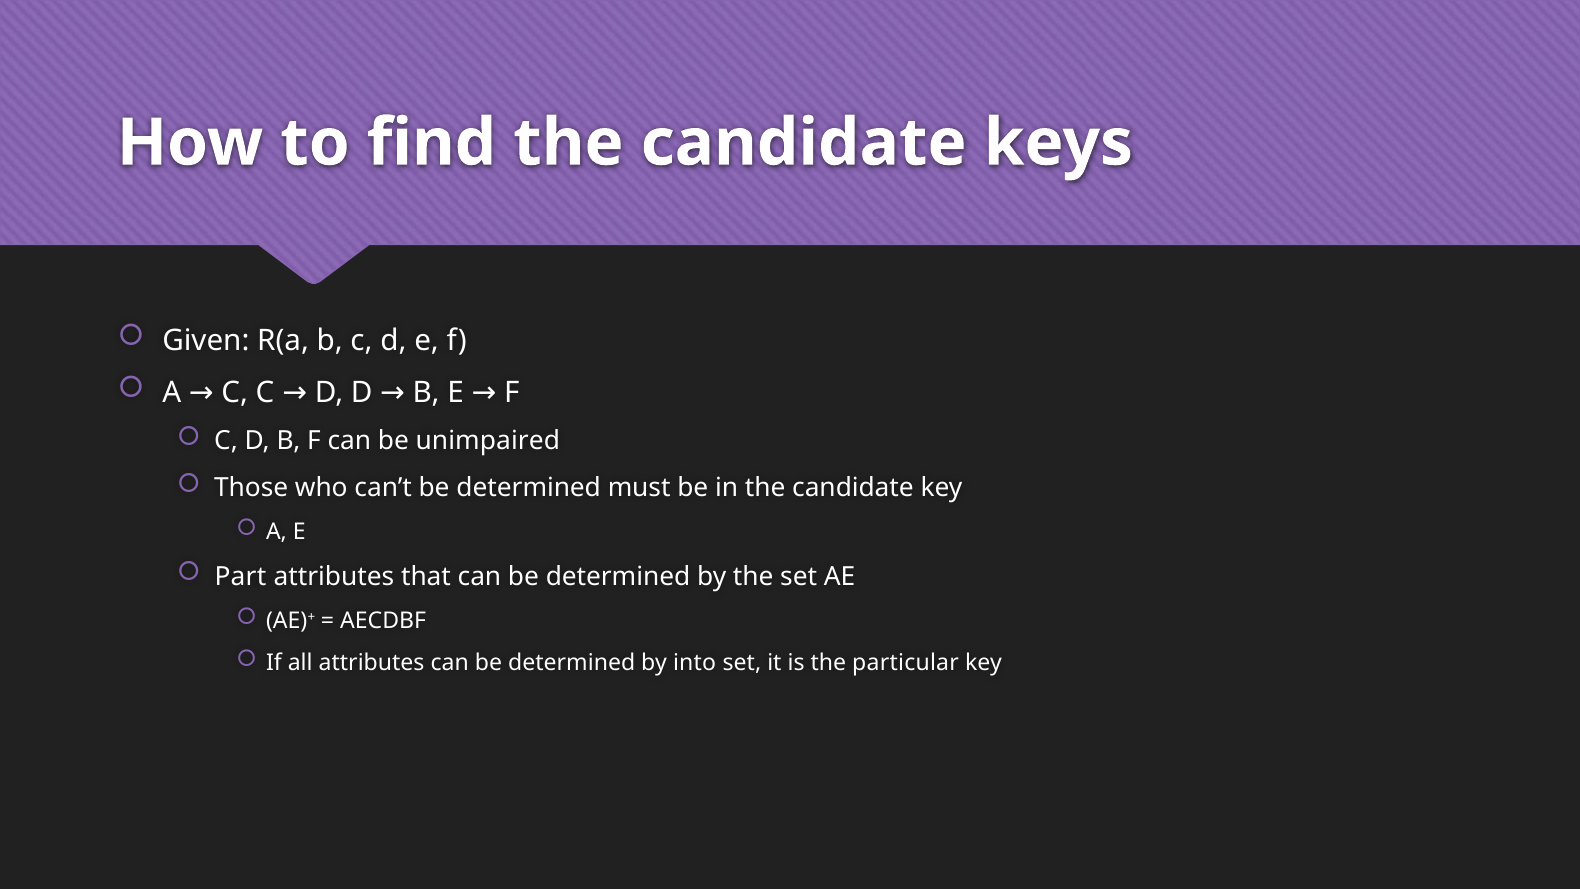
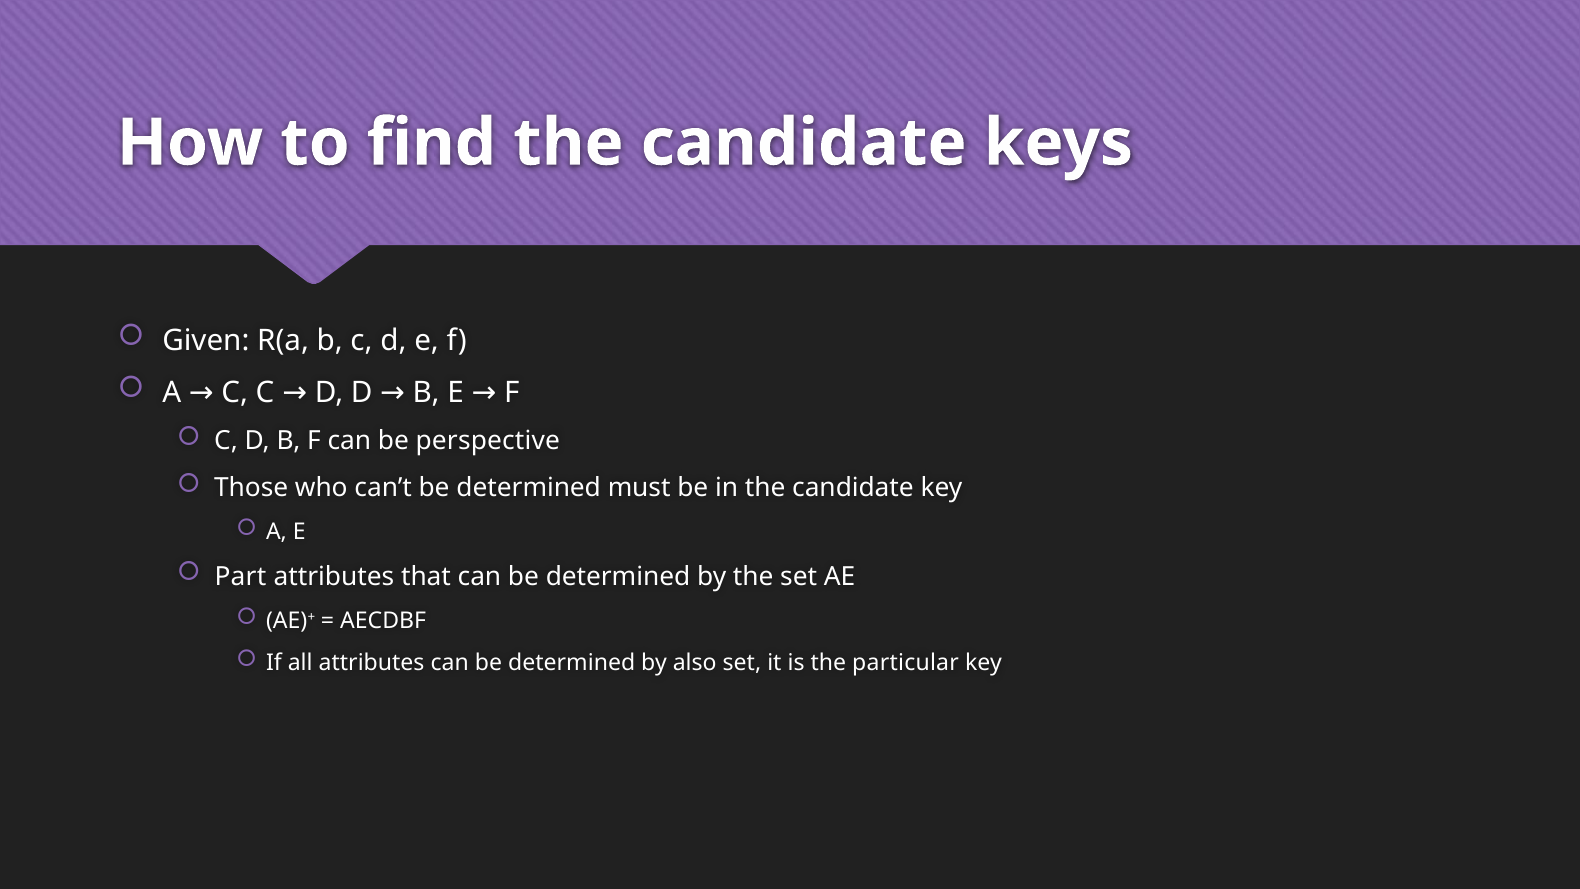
unimpaired: unimpaired -> perspective (488, 441)
into: into -> also (695, 663)
